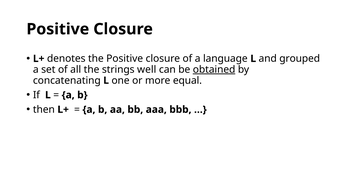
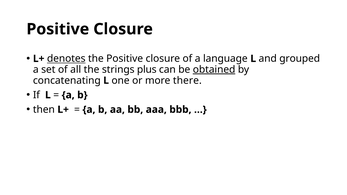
denotes underline: none -> present (66, 59)
well: well -> plus (147, 70)
equal: equal -> there (187, 81)
